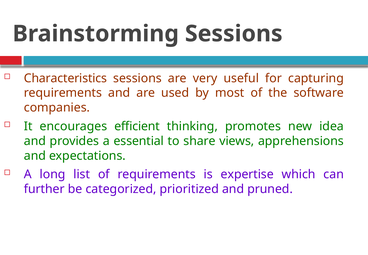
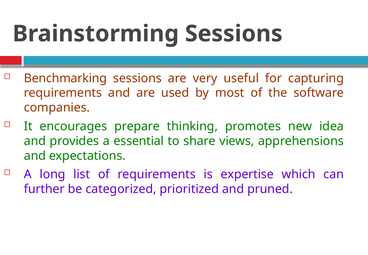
Characteristics: Characteristics -> Benchmarking (65, 78)
efficient: efficient -> prepare (137, 126)
